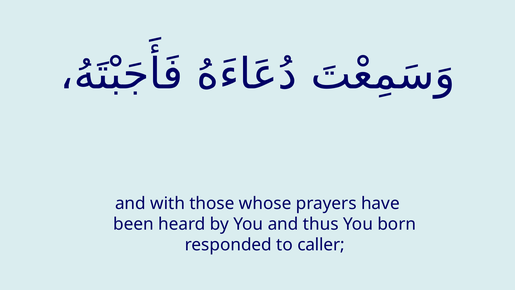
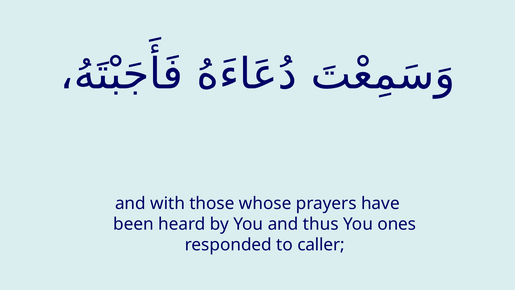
born: born -> ones (397, 224)
